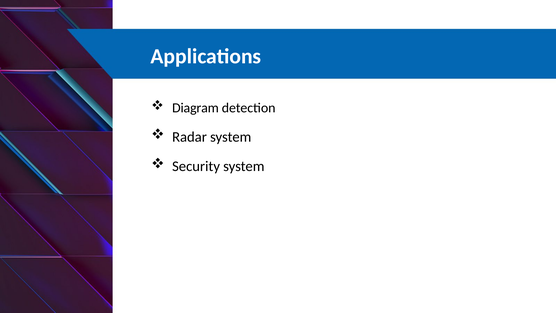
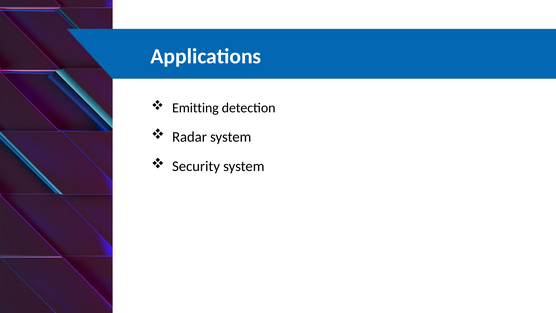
Diagram: Diagram -> Emitting (195, 108)
